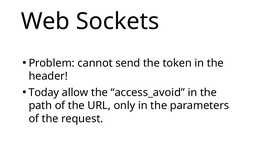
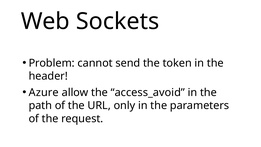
Today: Today -> Azure (44, 92)
